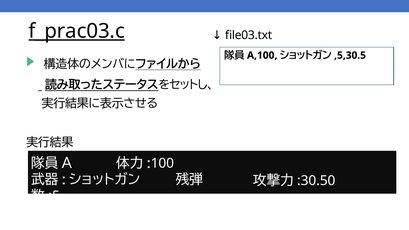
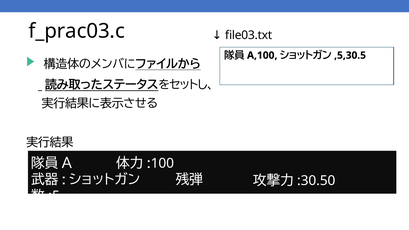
f_prac03.c underline: present -> none (77, 31)
